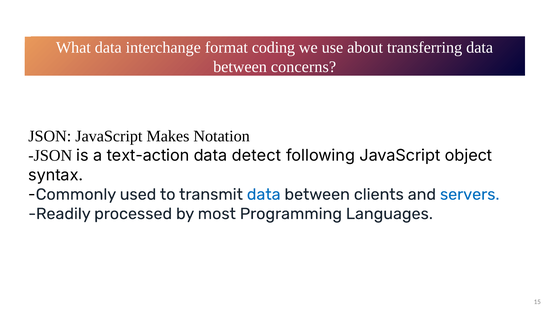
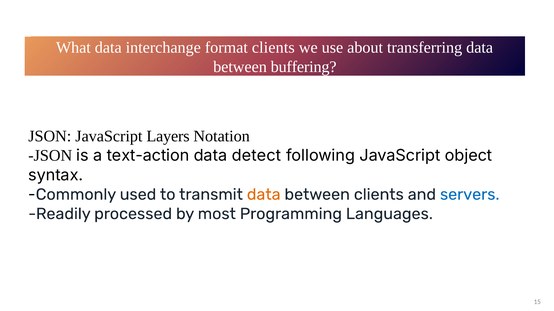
format coding: coding -> clients (273, 48)
concerns: concerns -> buffering (304, 67)
Makes: Makes -> Layers (168, 137)
data colour: blue -> orange (264, 195)
